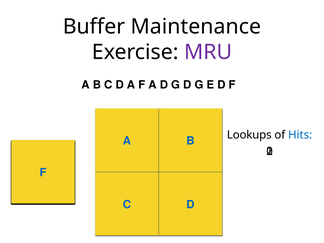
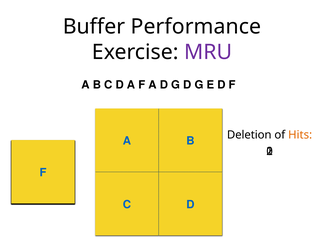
Maintenance: Maintenance -> Performance (196, 27)
Lookups: Lookups -> Deletion (249, 135)
Hits colour: blue -> orange (300, 135)
